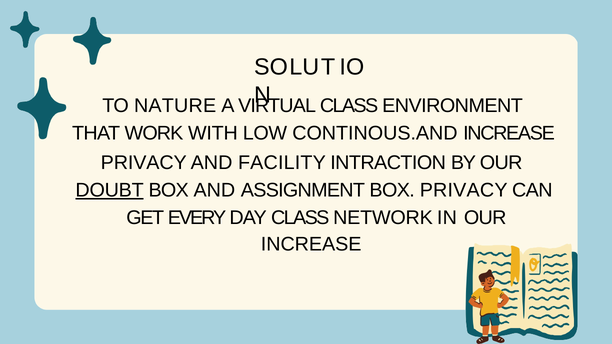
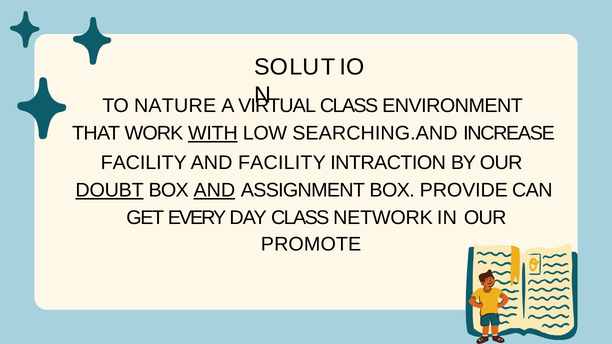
WITH underline: none -> present (213, 133)
CONTINOUS.AND: CONTINOUS.AND -> SEARCHING.AND (375, 133)
PRIVACY: PRIVACY -> FACILITY (144, 163)
AND underline: none -> present (214, 190)
BOX PRIVACY: PRIVACY -> PROVIDE (464, 190)
INCREASE: INCREASE -> PROMOTE (311, 244)
